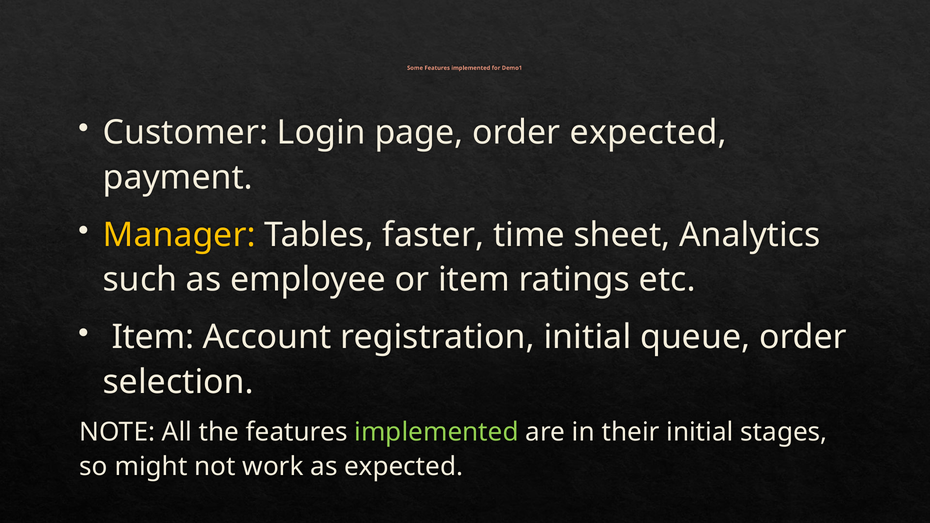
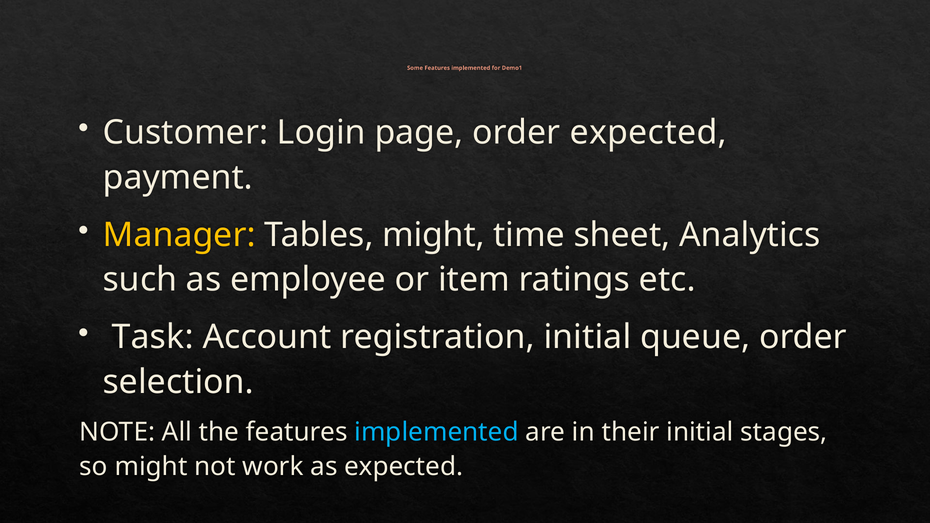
Tables faster: faster -> might (434, 235)
Item: Item -> Task (153, 337)
implemented colour: light green -> light blue (436, 432)
